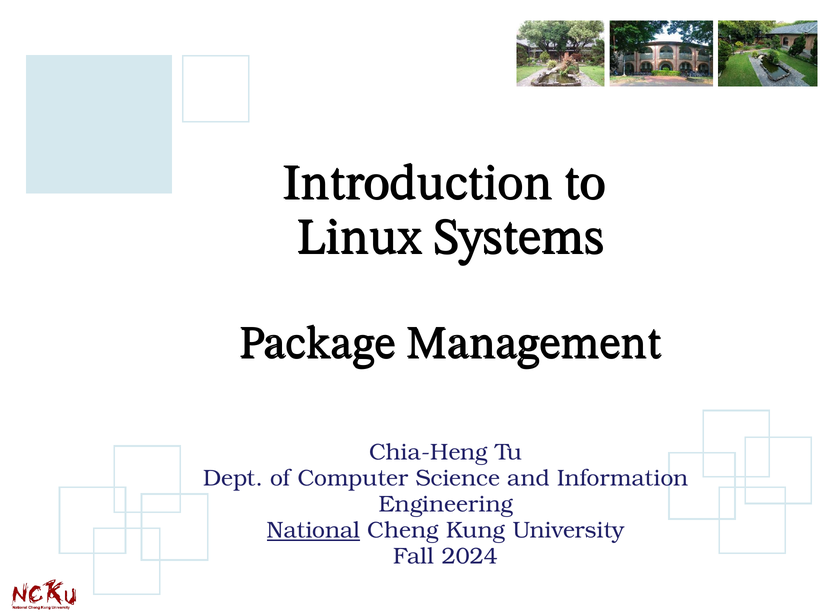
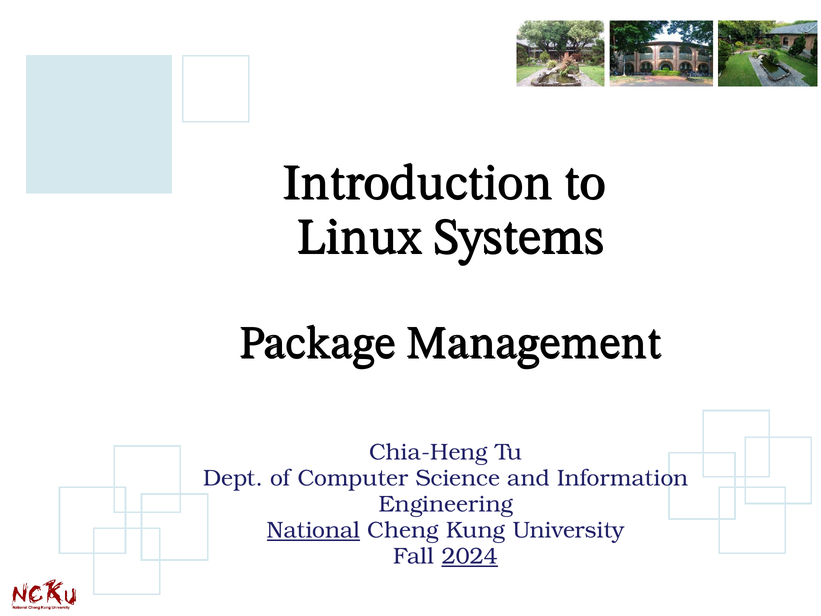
2024 underline: none -> present (470, 556)
